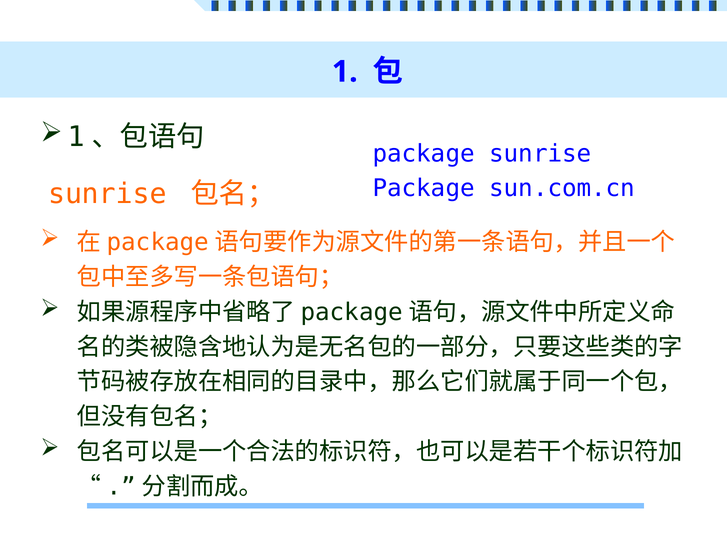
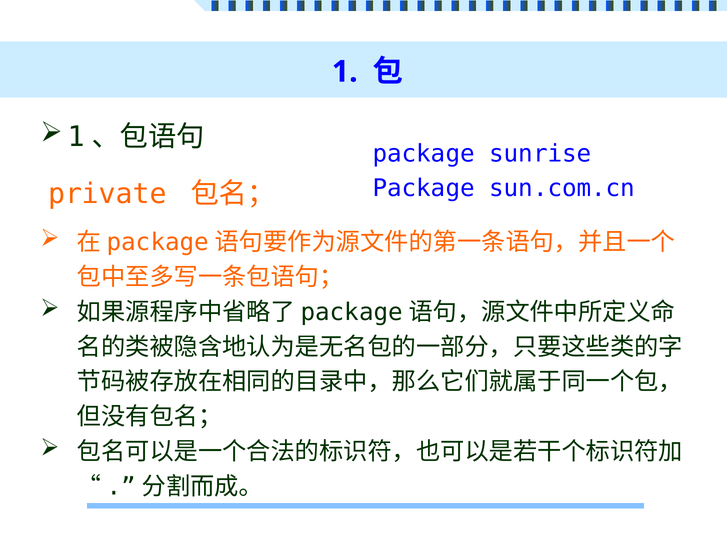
sunrise: sunrise -> private (107, 194)
